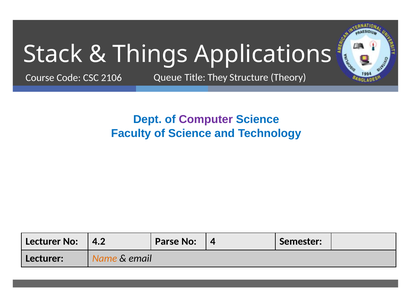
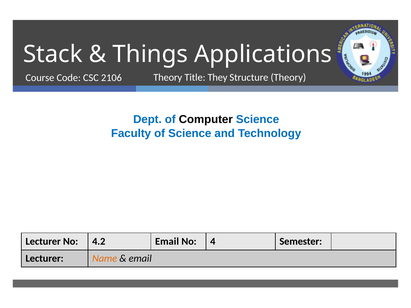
Queue: Queue -> Theory (168, 78)
Computer colour: purple -> black (206, 120)
4.2 Parse: Parse -> Email (167, 242)
